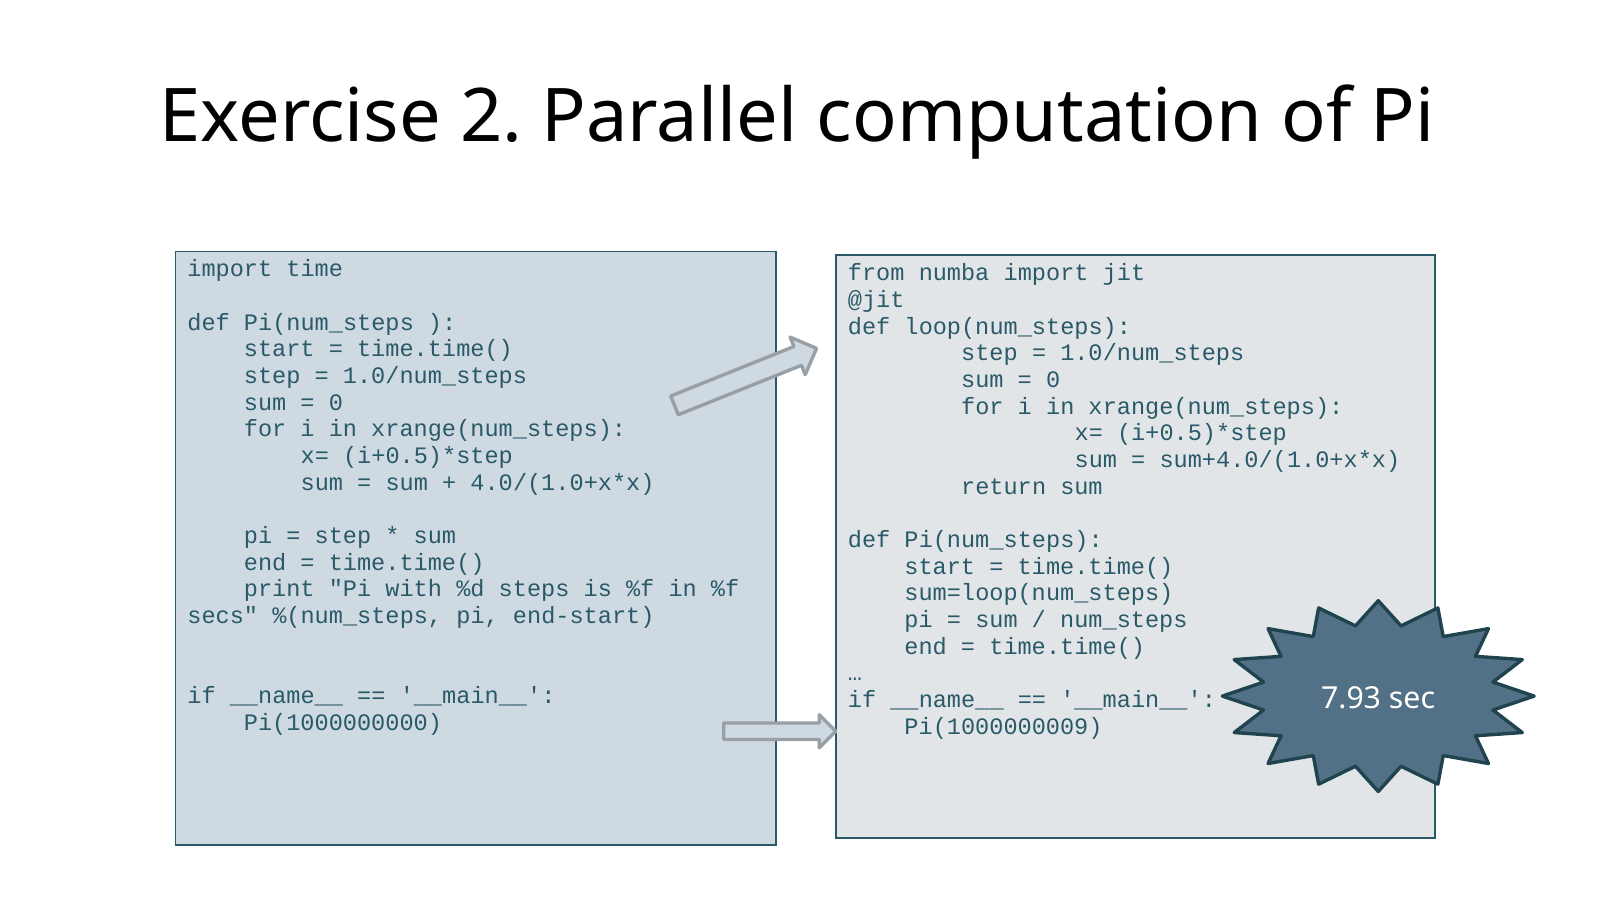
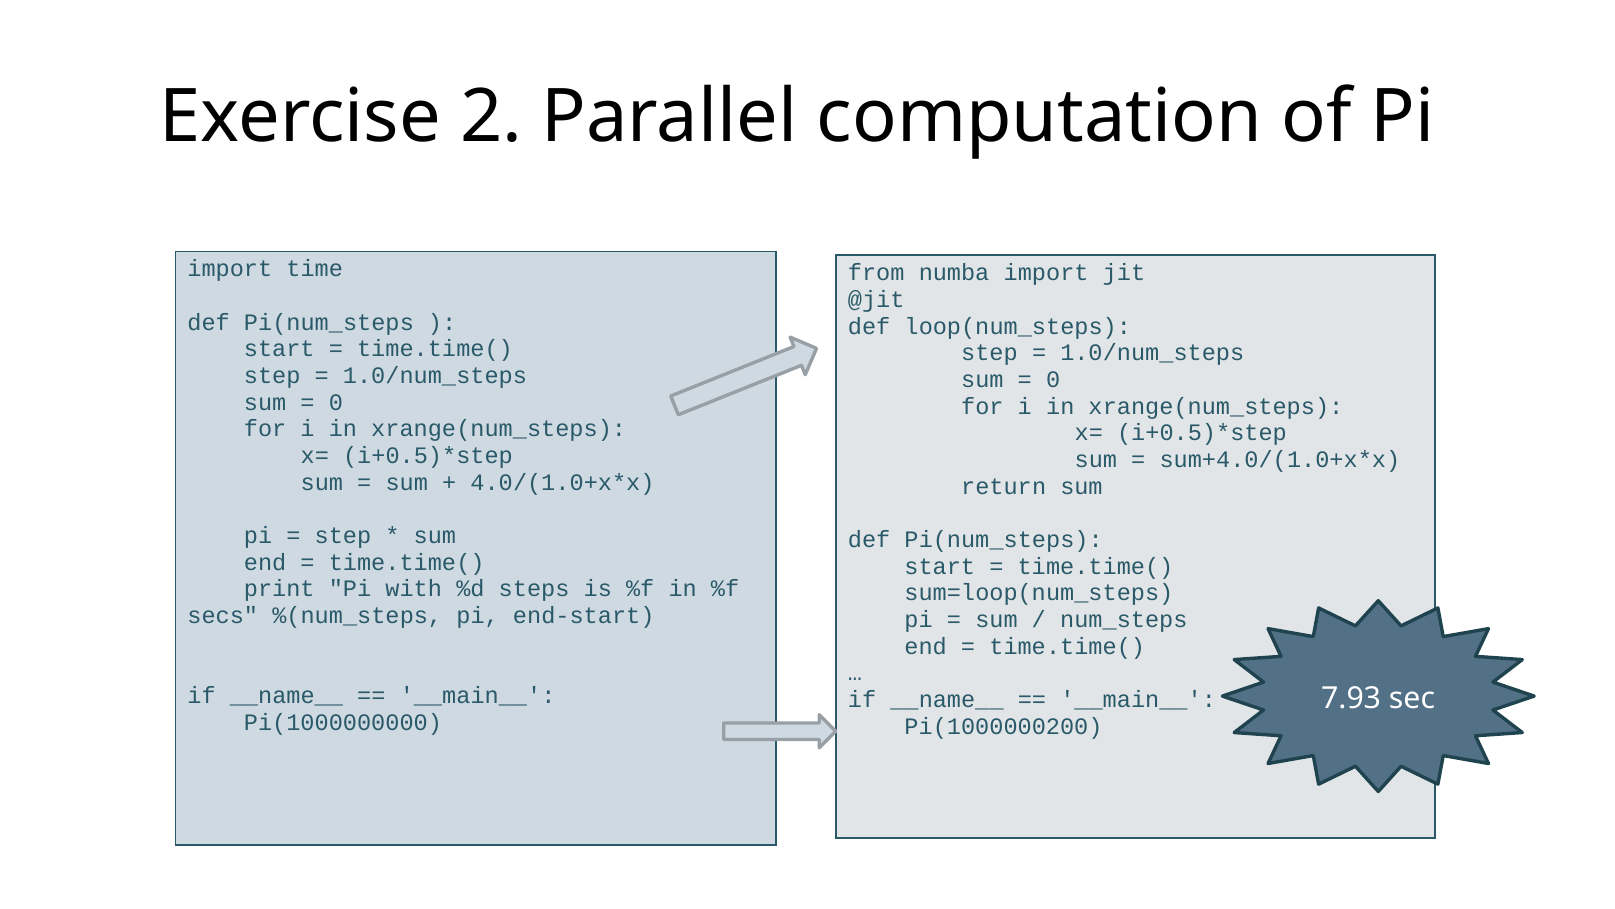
Pi(1000000009: Pi(1000000009 -> Pi(1000000200 (1003, 726)
